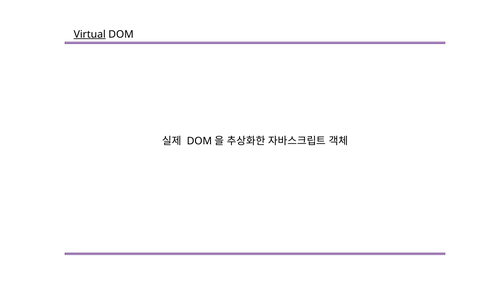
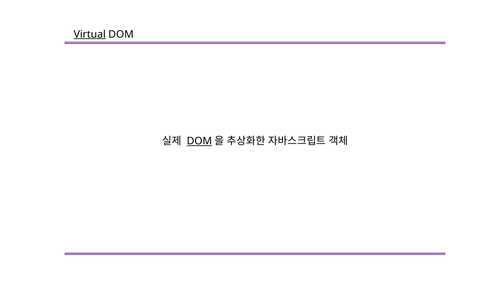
DOM underline: none -> present (199, 141)
